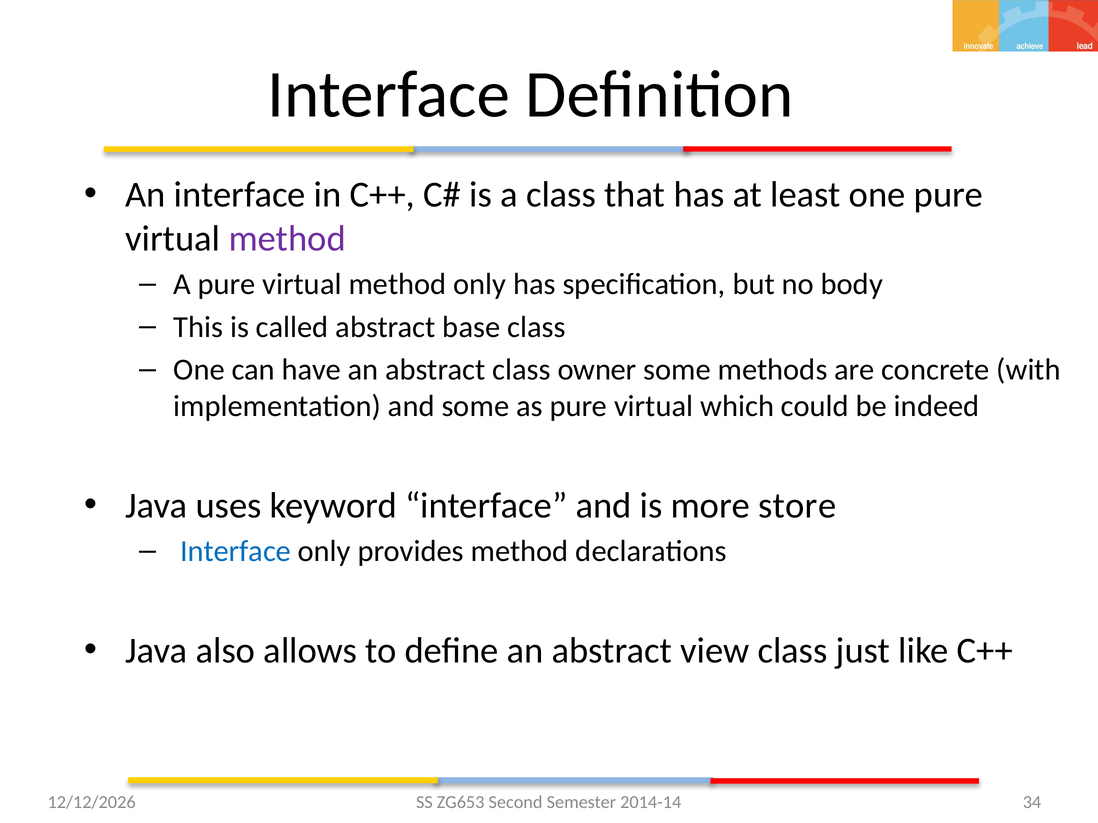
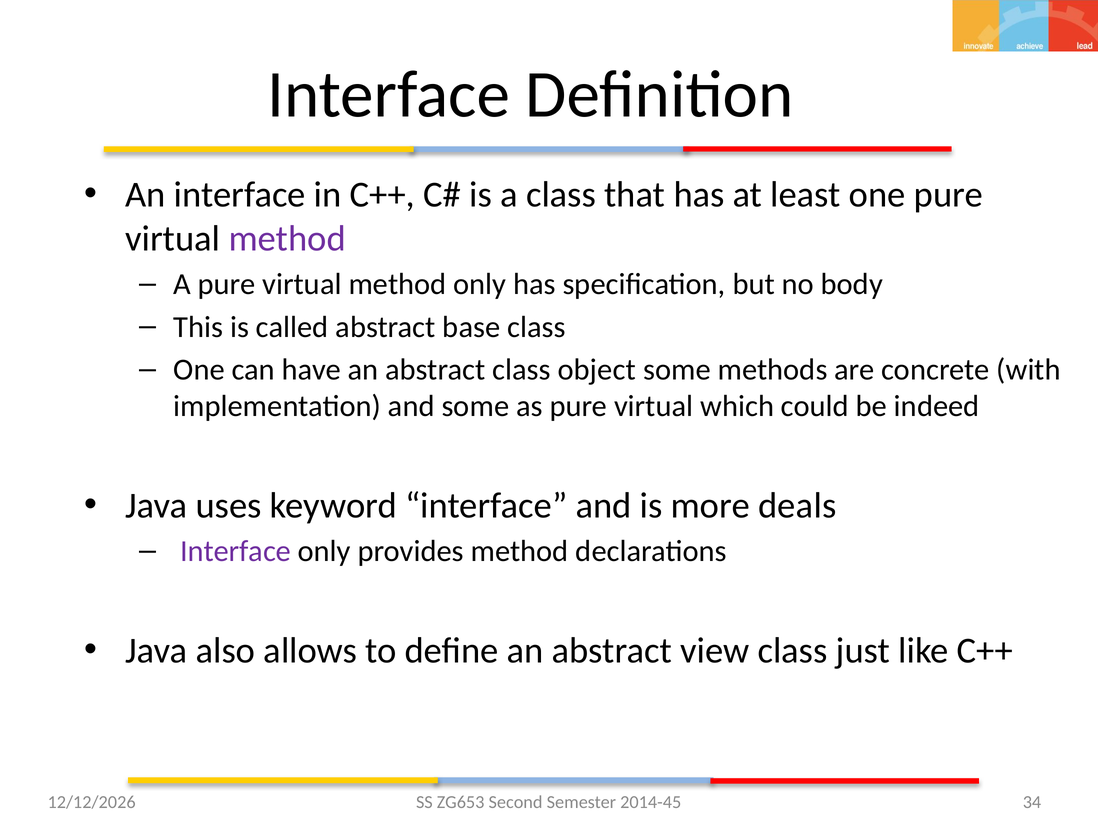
owner: owner -> object (597, 370)
store: store -> deals (797, 506)
Interface colour: blue -> purple (236, 552)
2014-14: 2014-14 -> 2014-45 (651, 803)
